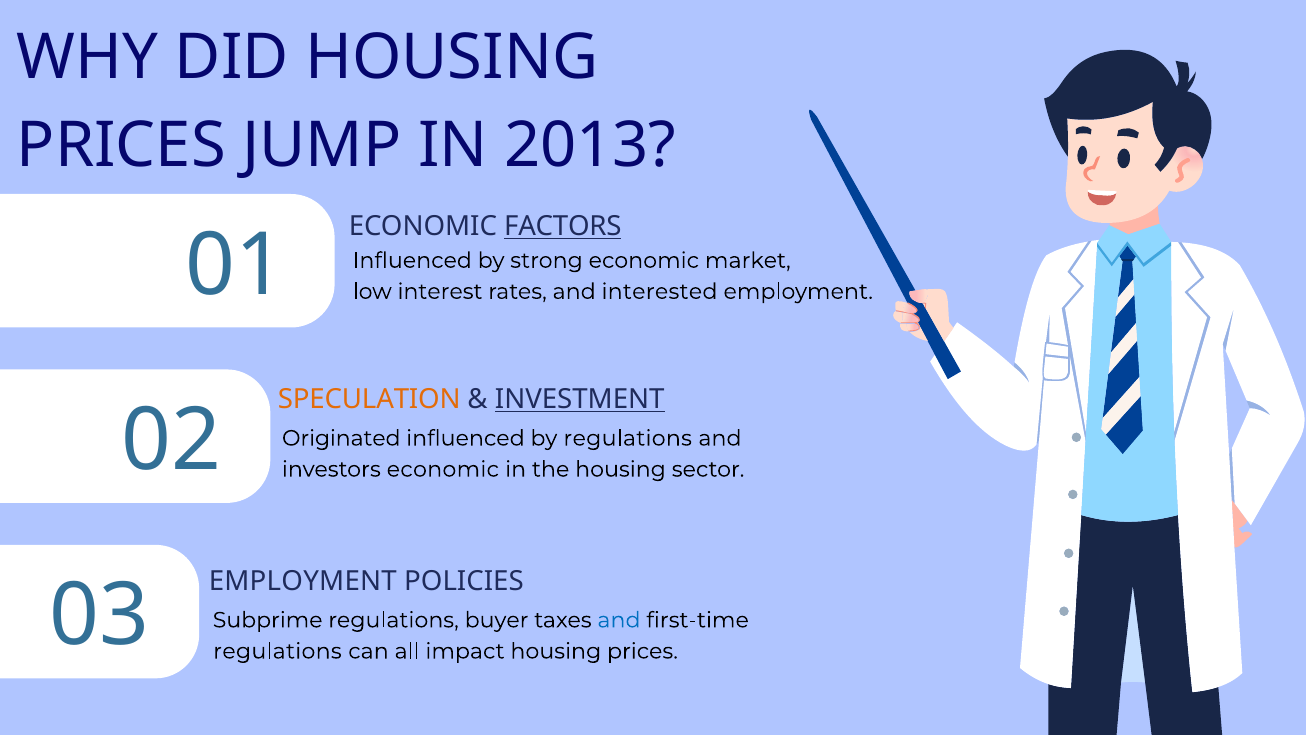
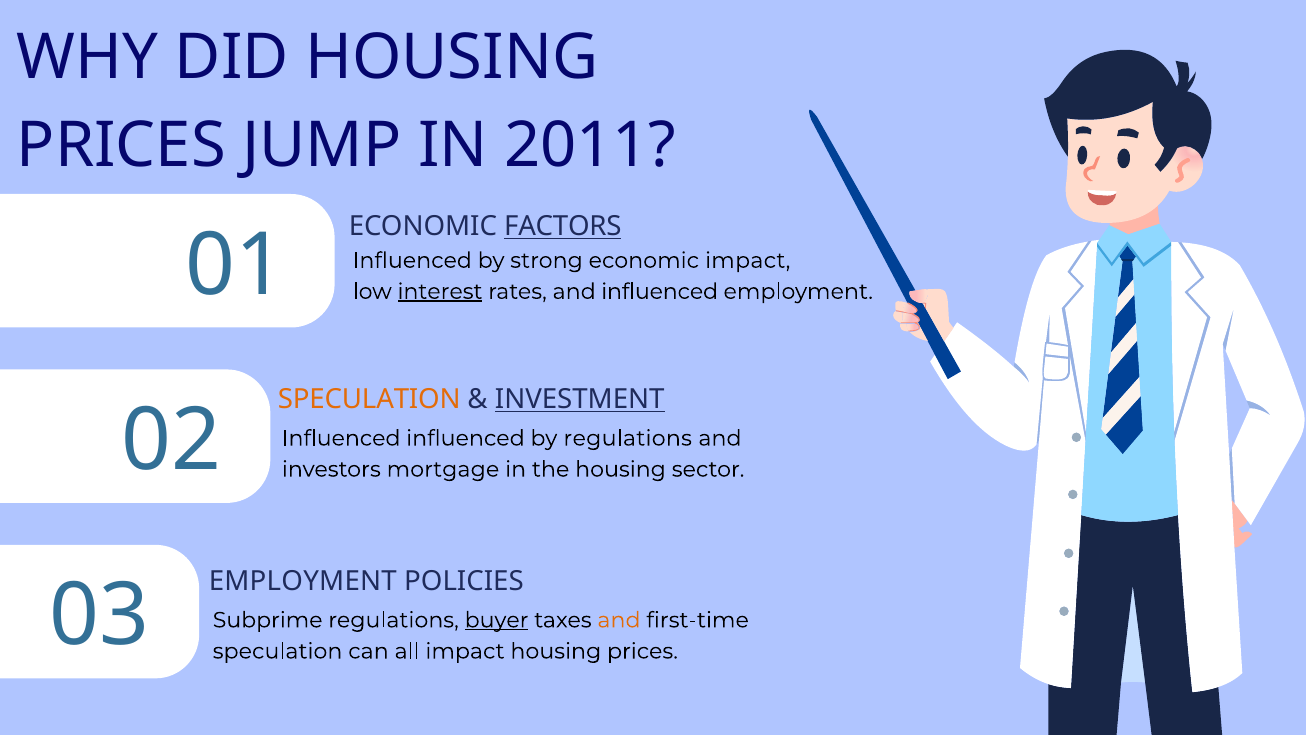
2013: 2013 -> 2011 (590, 146)
economic market: market -> impact (748, 260)
interest underline: none -> present (440, 291)
and interested: interested -> influenced (660, 291)
Originated: Originated -> Influenced (341, 438)
investors economic: economic -> mortgage (443, 469)
buyer underline: none -> present (497, 620)
and colour: blue -> orange (619, 620)
regulations: regulations -> speculation (278, 651)
